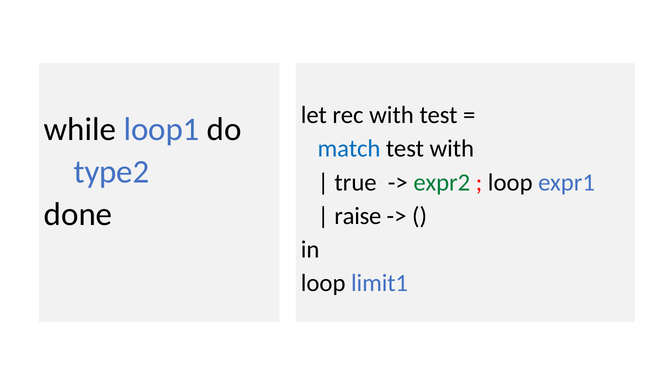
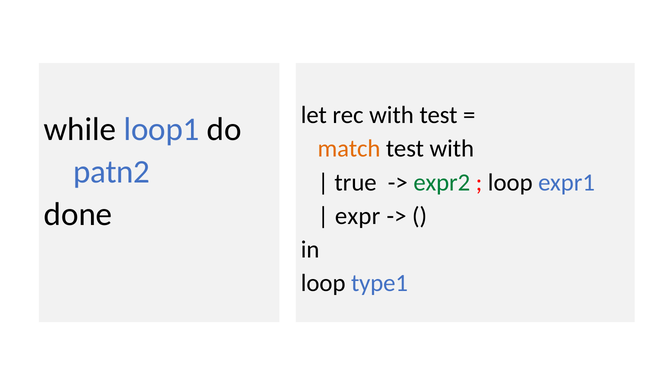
match colour: blue -> orange (349, 149)
type2: type2 -> patn2 (112, 172)
raise: raise -> expr (358, 216)
limit1: limit1 -> type1 (380, 283)
